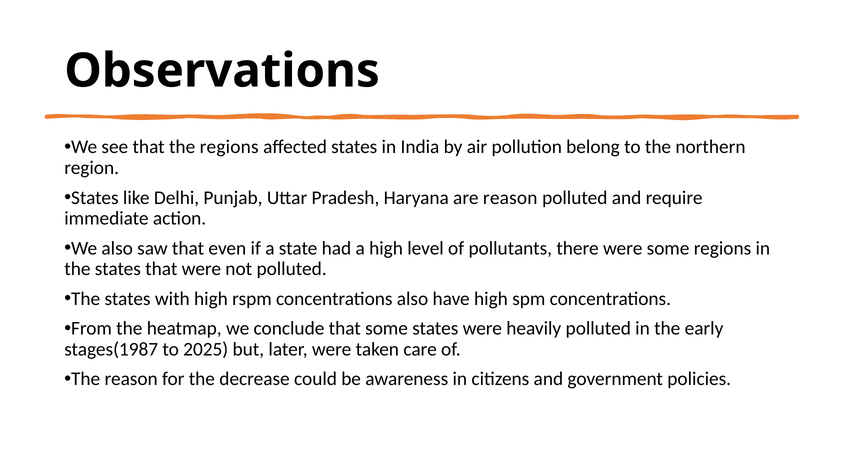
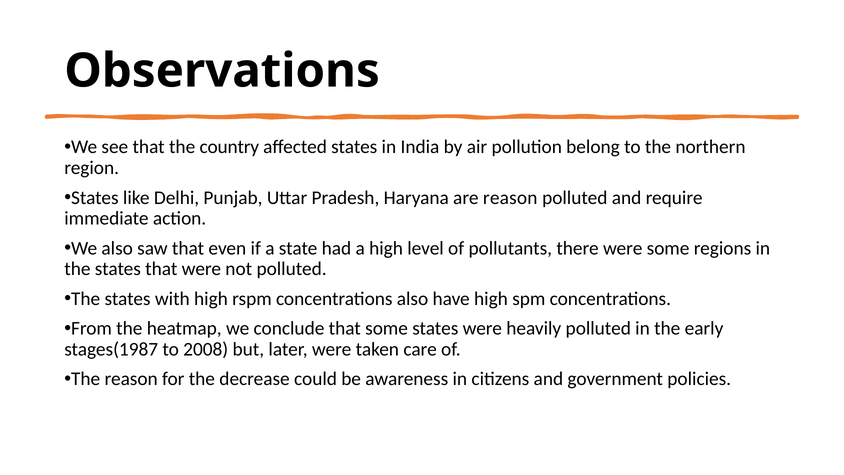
the regions: regions -> country (229, 147)
2025: 2025 -> 2008 (206, 349)
